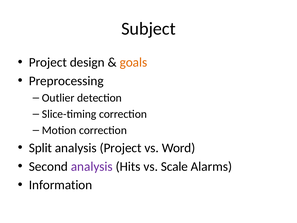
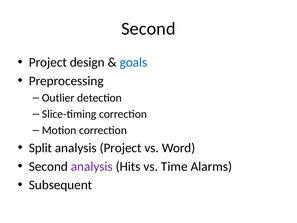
Subject: Subject -> Second (148, 29)
goals colour: orange -> blue (133, 62)
Scale: Scale -> Time (174, 166)
Information: Information -> Subsequent (61, 185)
